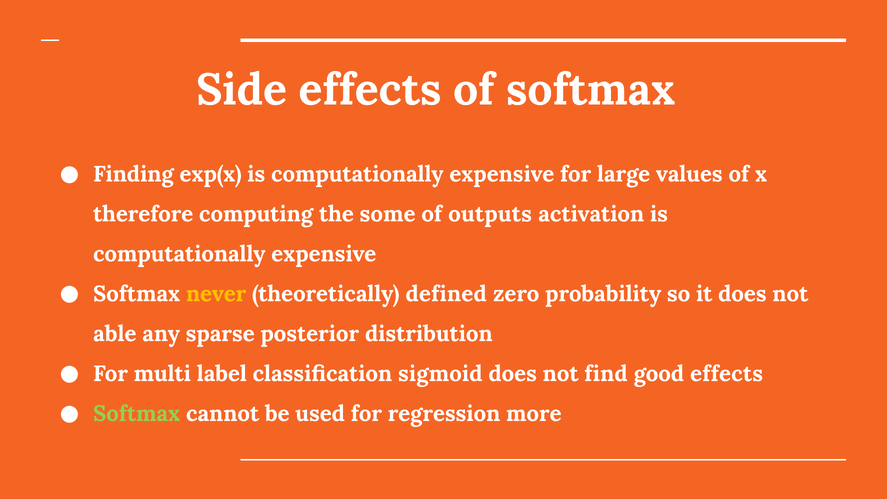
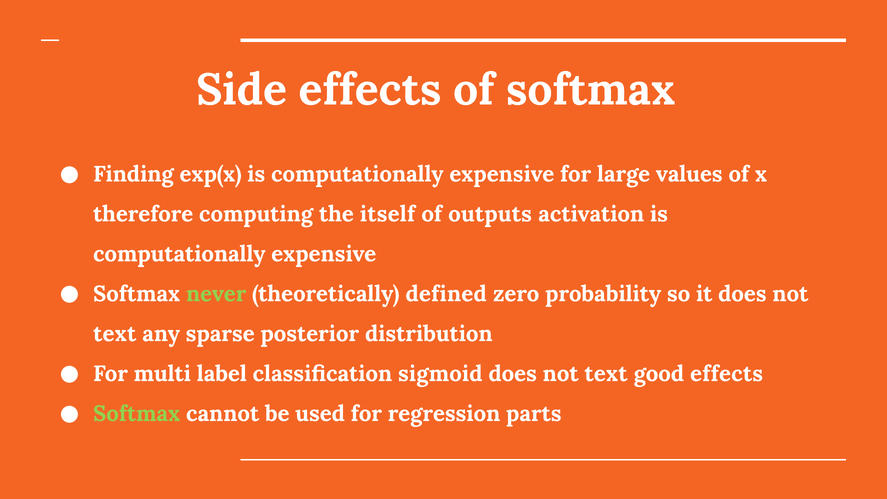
some: some -> itself (387, 214)
never colour: yellow -> light green (216, 294)
able: able -> text (115, 334)
find: find -> text (606, 374)
more: more -> parts (534, 414)
